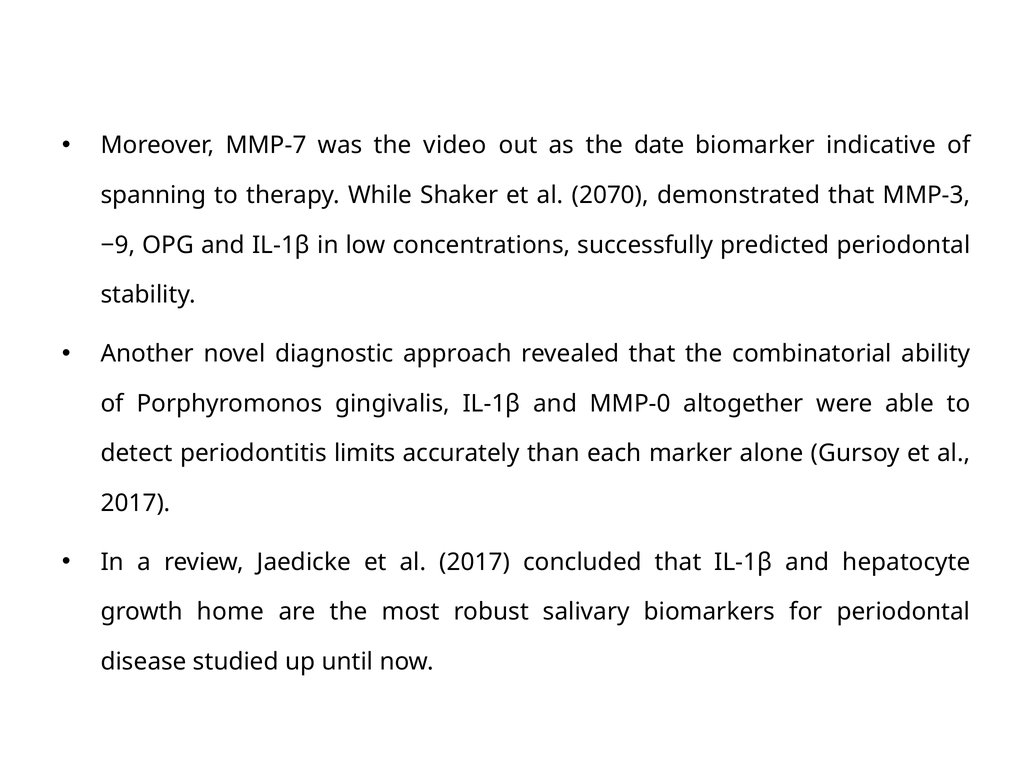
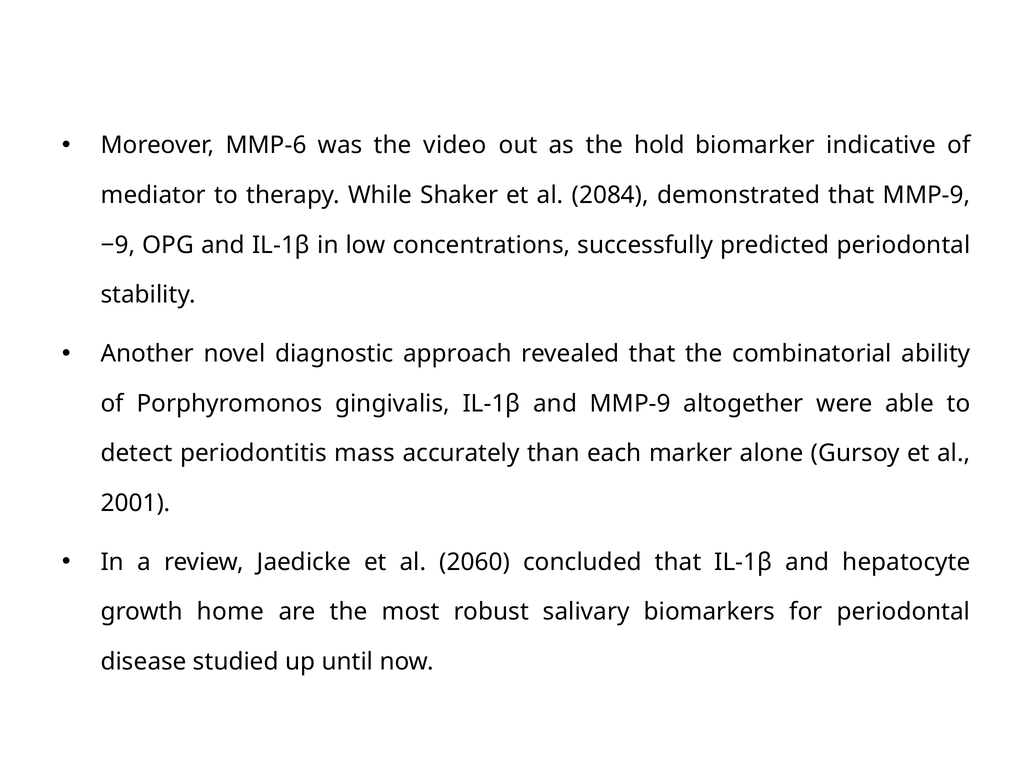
MMP-7: MMP-7 -> MMP-6 (266, 145)
date: date -> hold (659, 145)
spanning: spanning -> mediator (153, 195)
2070: 2070 -> 2084 (610, 195)
that MMP-3: MMP-3 -> MMP-9 (927, 195)
and MMP-0: MMP-0 -> MMP-9 (630, 403)
limits: limits -> mass (365, 453)
2017: 2017 -> 2001 (136, 503)
Jaedicke et al 2017: 2017 -> 2060 (475, 562)
